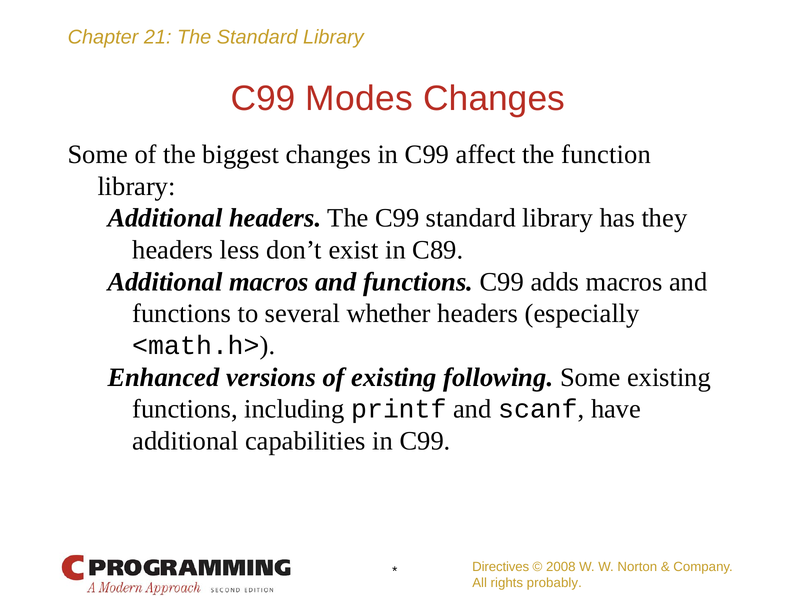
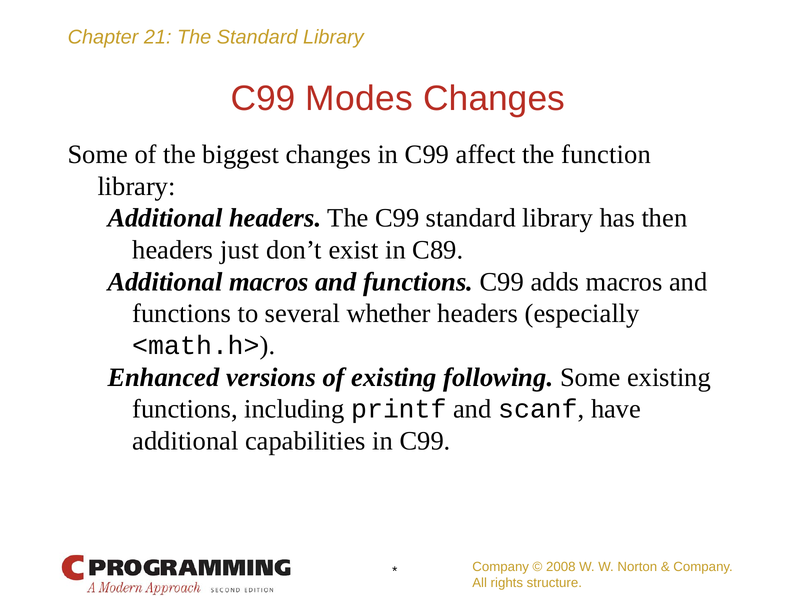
they: they -> then (664, 218)
less: less -> just (240, 250)
Directives: Directives -> Company (501, 567)
probably: probably -> structure (554, 583)
